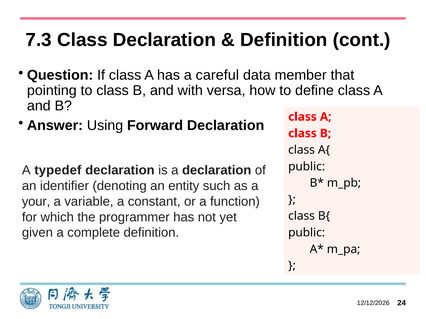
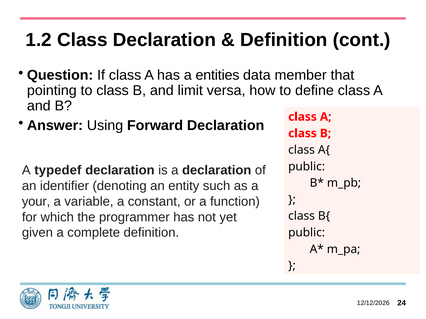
7.3: 7.3 -> 1.2 (39, 40)
careful: careful -> entities (218, 75)
with: with -> limit (190, 91)
